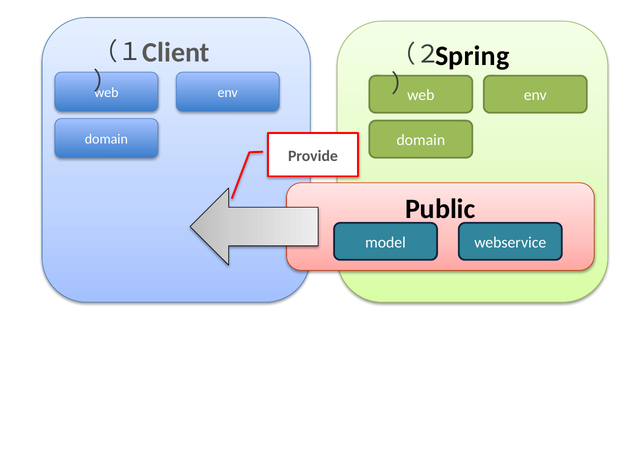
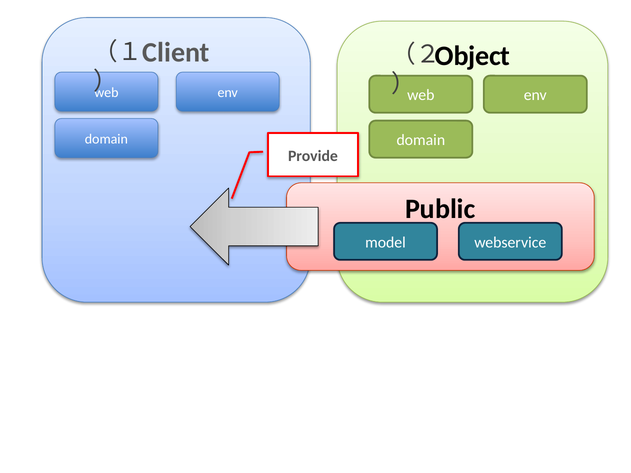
Spring: Spring -> Object (473, 56)
